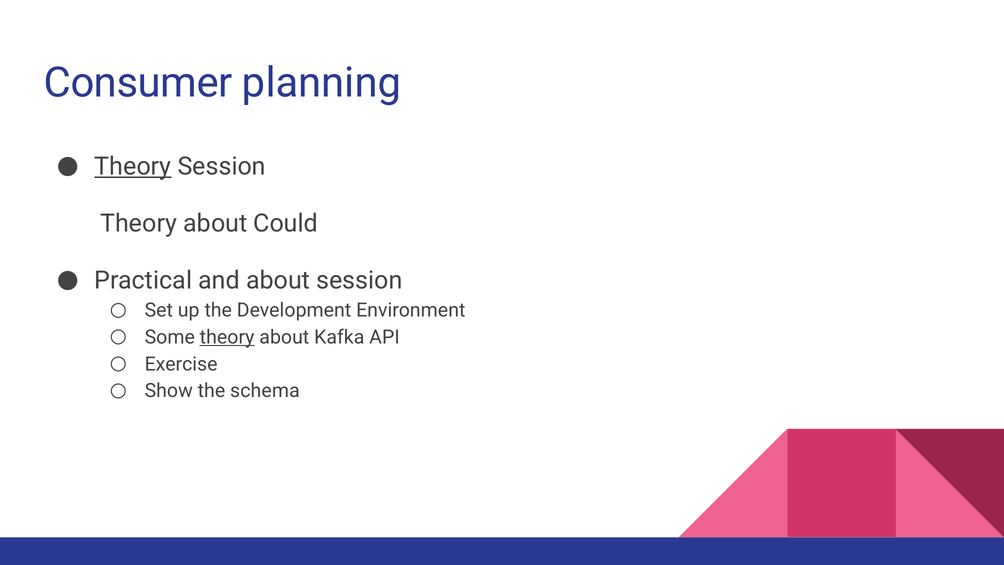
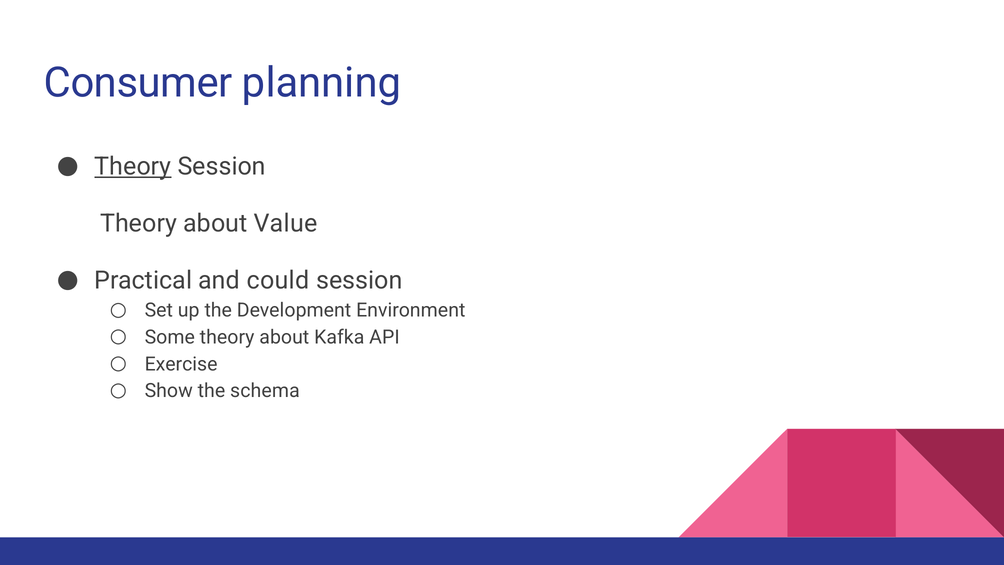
Could: Could -> Value (286, 223)
and about: about -> could (278, 280)
theory underline: present -> none (227, 337)
